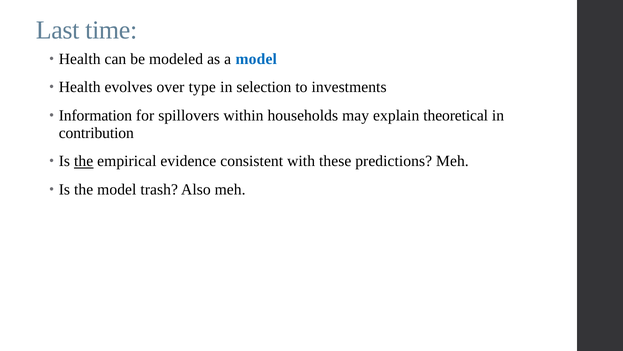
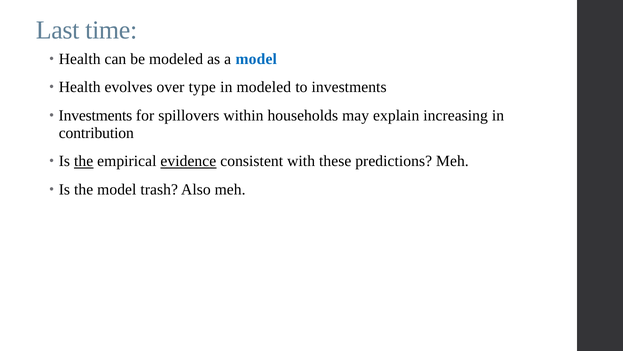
in selection: selection -> modeled (264, 87)
Information: Information -> Investments (95, 115)
theoretical: theoretical -> increasing (456, 115)
evidence underline: none -> present (188, 161)
